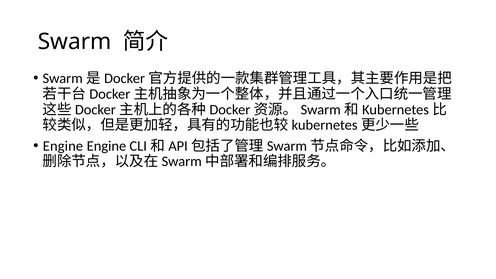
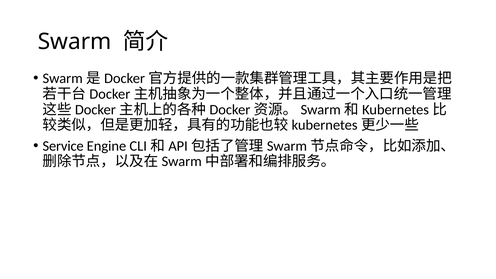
Engine: Engine -> Service (63, 146)
